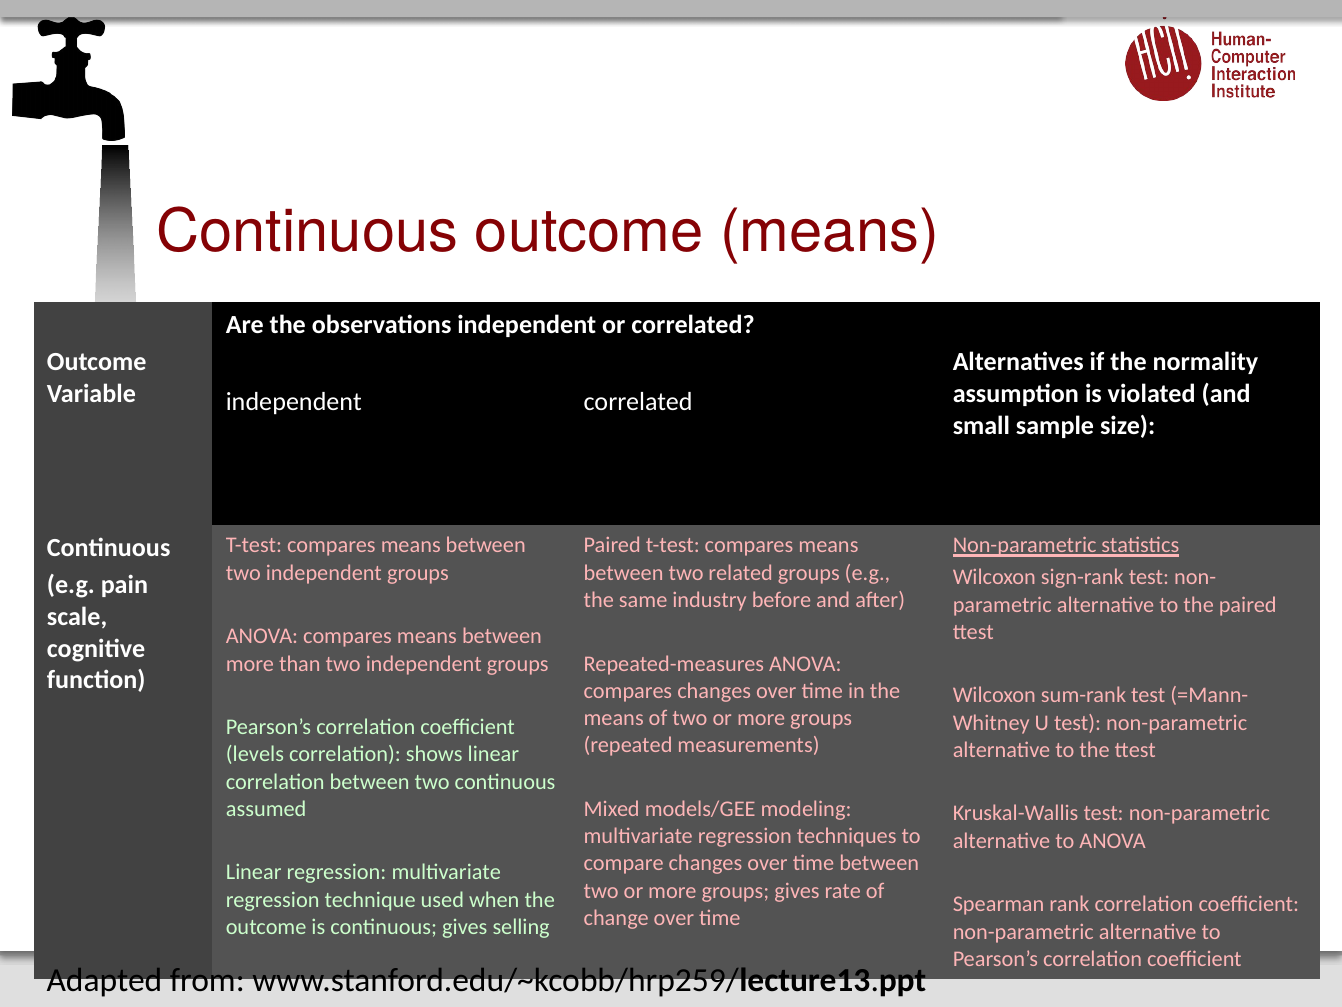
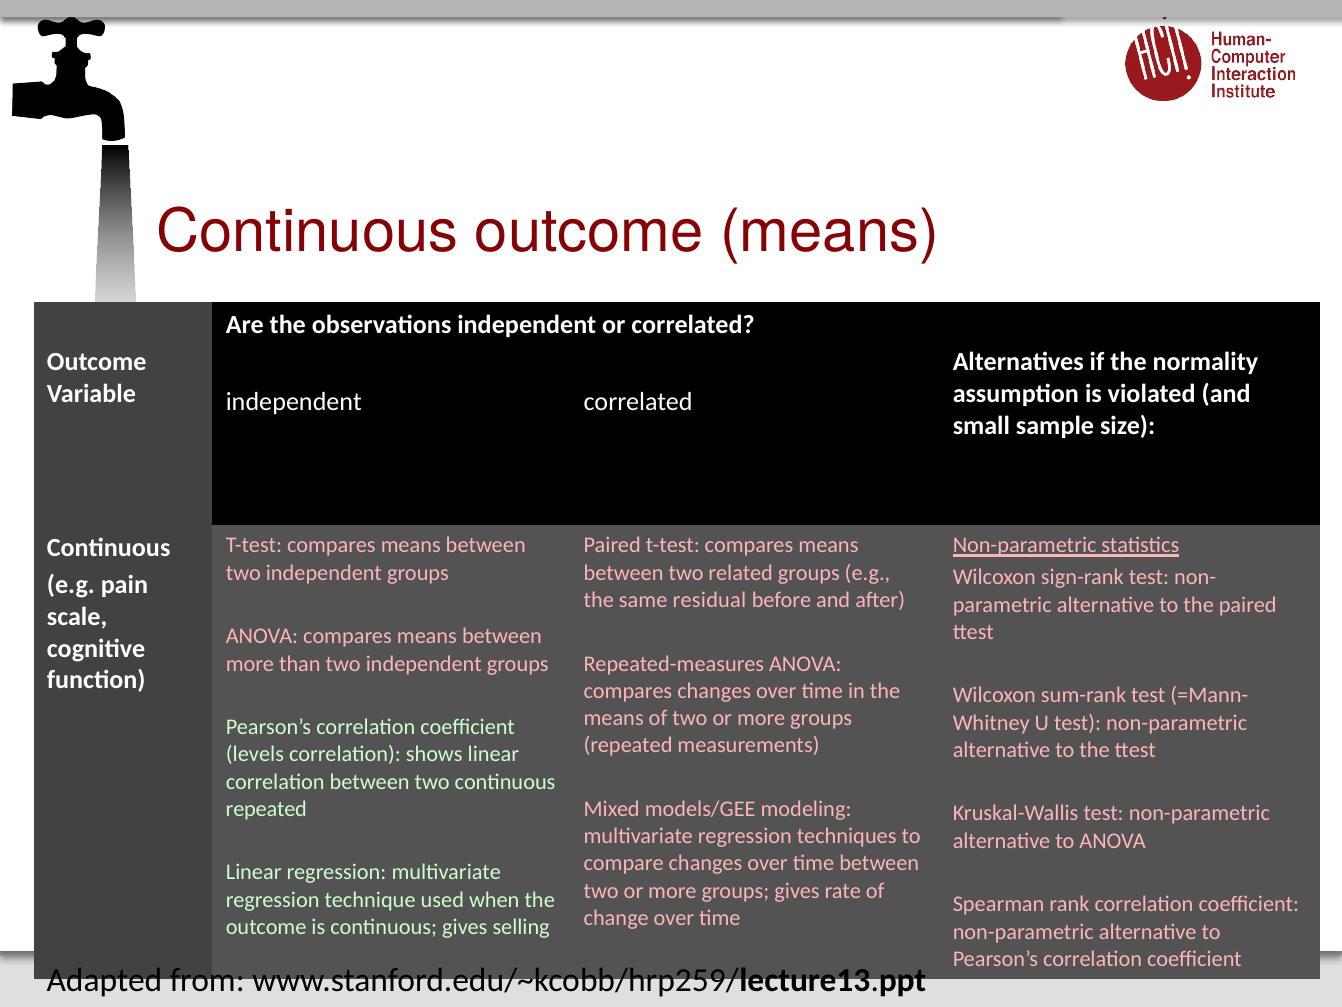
industry: industry -> residual (709, 600)
assumed: assumed -> repeated (266, 809)
